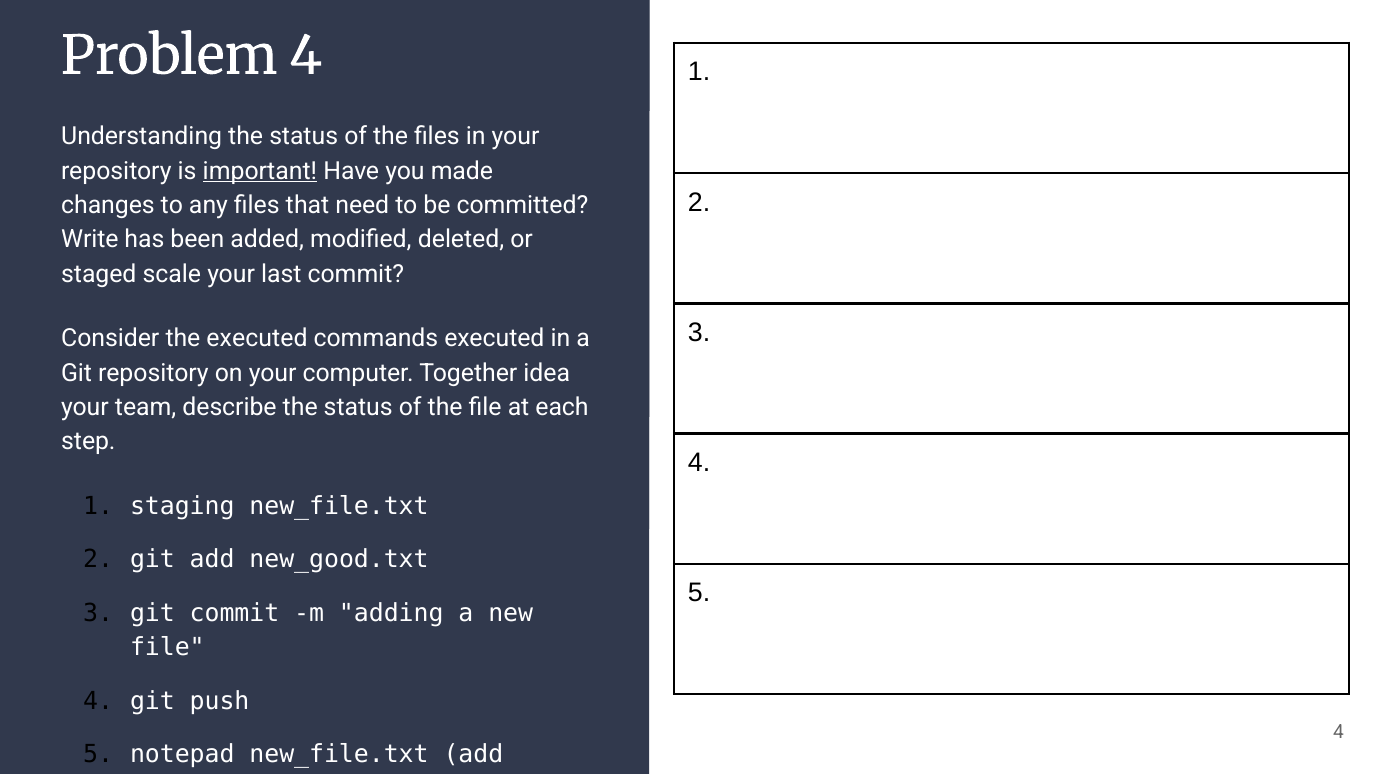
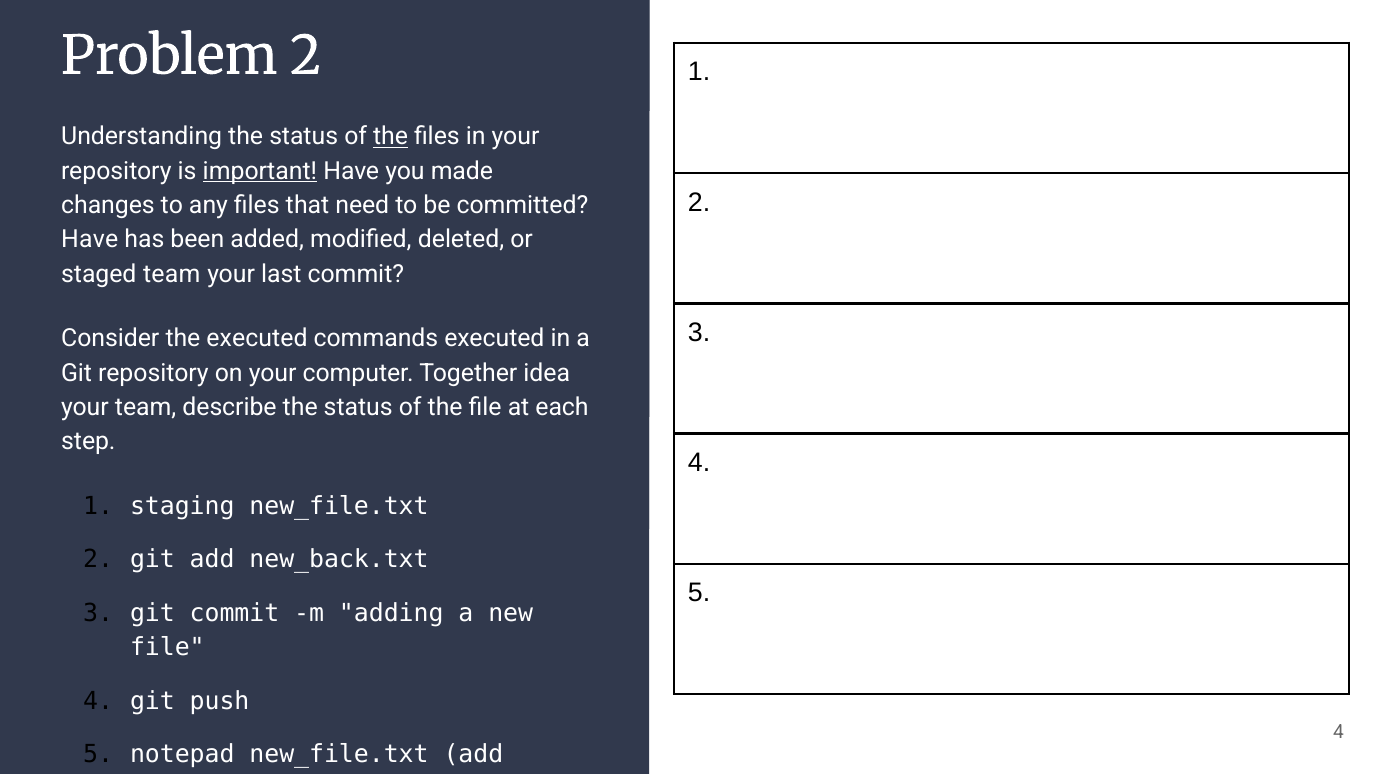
Problem 4: 4 -> 2 (306, 56)
the underline: none -> present (391, 137)
Write: Write -> Have (90, 240)
staged scale: scale -> team (172, 274)
new_good.txt: new_good.txt -> new_back.txt (339, 560)
